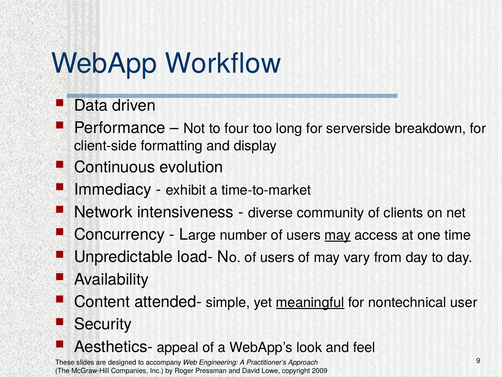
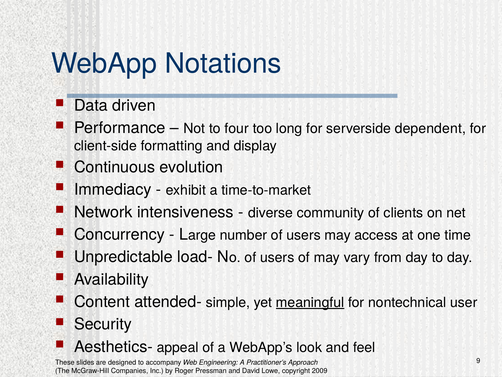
Workflow: Workflow -> Notations (223, 63)
breakdown: breakdown -> dependent (430, 128)
may underline: present -> none (338, 235)
